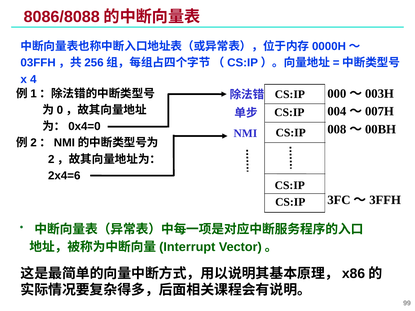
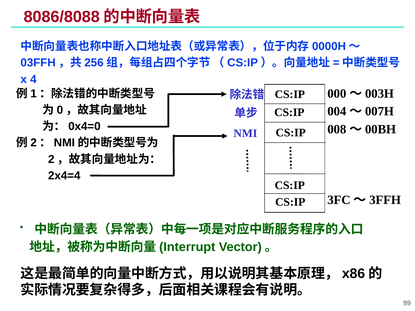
2x4=6: 2x4=6 -> 2x4=4 (64, 176)
